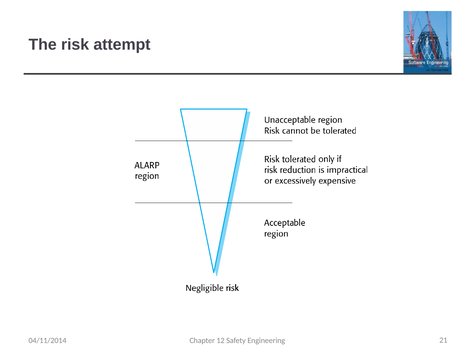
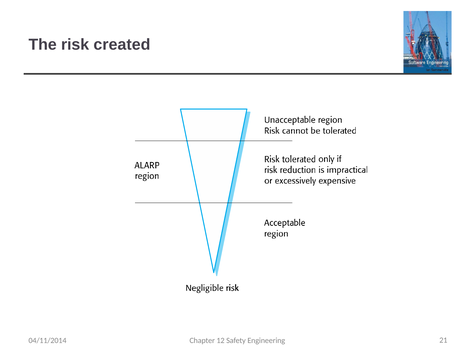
attempt: attempt -> created (122, 45)
